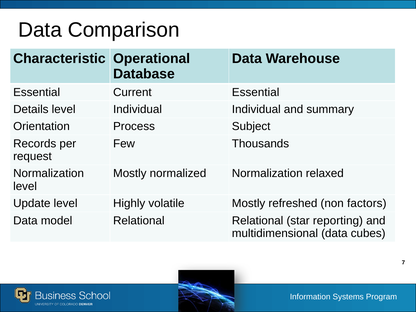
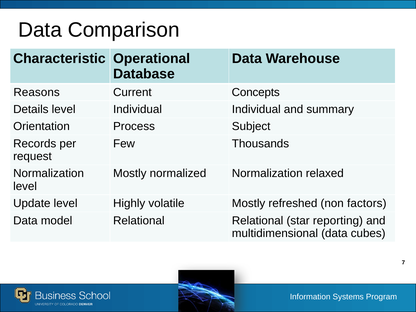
Essential: Essential -> Reasons (37, 92)
Current Essential: Essential -> Concepts (256, 92)
